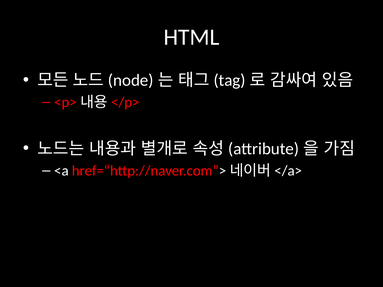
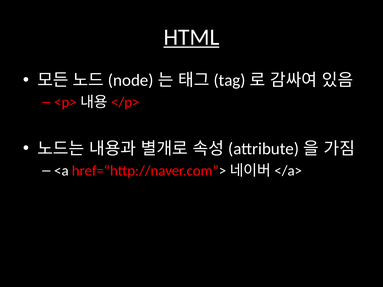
HTML underline: none -> present (191, 37)
